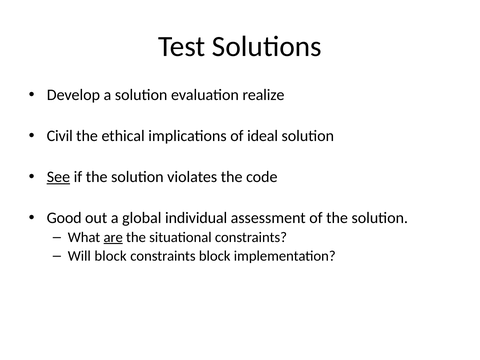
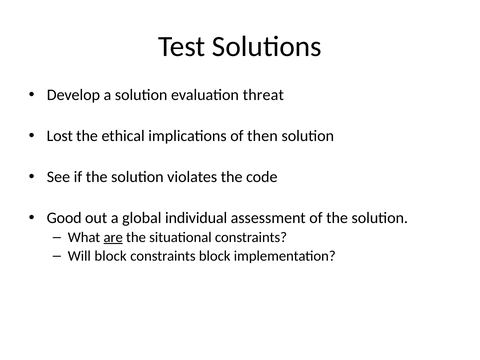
realize: realize -> threat (263, 95)
Civil: Civil -> Lost (60, 136)
ideal: ideal -> then (262, 136)
See underline: present -> none (58, 177)
